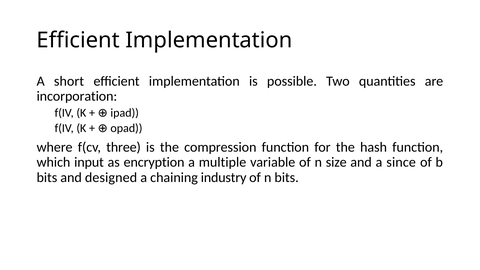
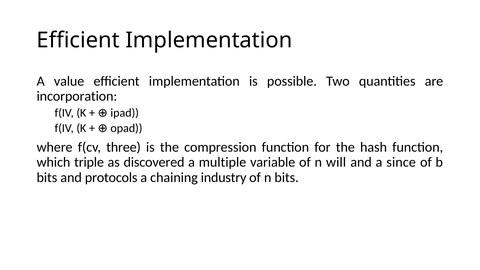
short: short -> value (69, 81)
input: input -> triple (89, 162)
encryption: encryption -> discovered (154, 162)
size: size -> will (336, 162)
designed: designed -> protocols (111, 177)
